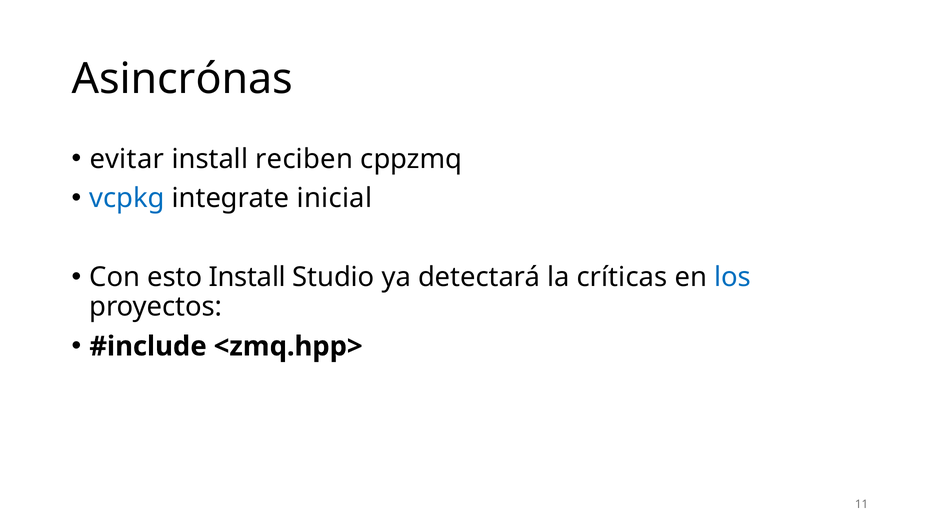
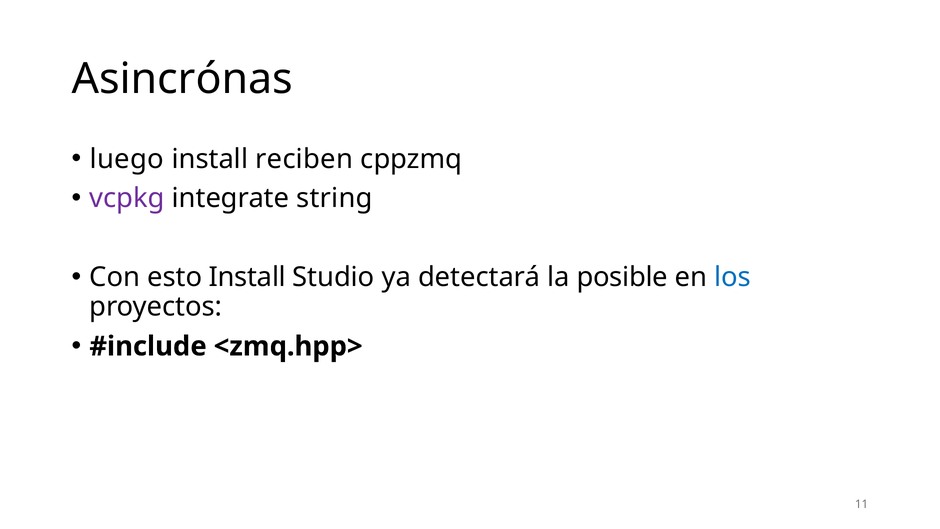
evitar: evitar -> luego (127, 159)
vcpkg colour: blue -> purple (127, 198)
inicial: inicial -> string (334, 198)
críticas: críticas -> posible (622, 277)
